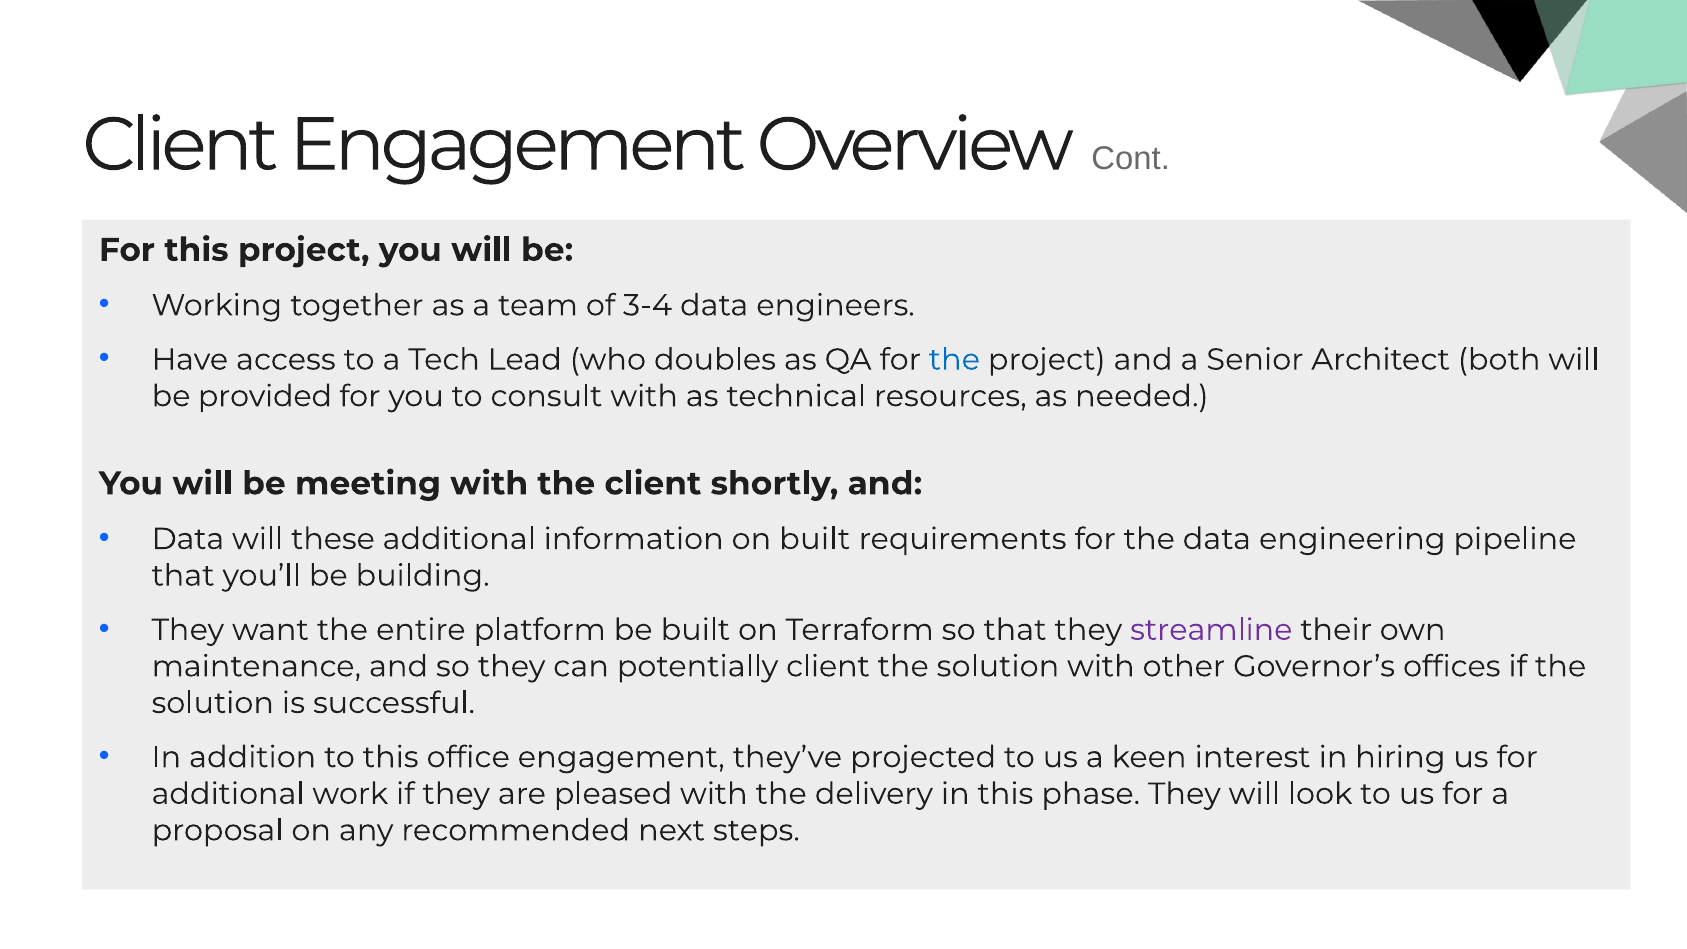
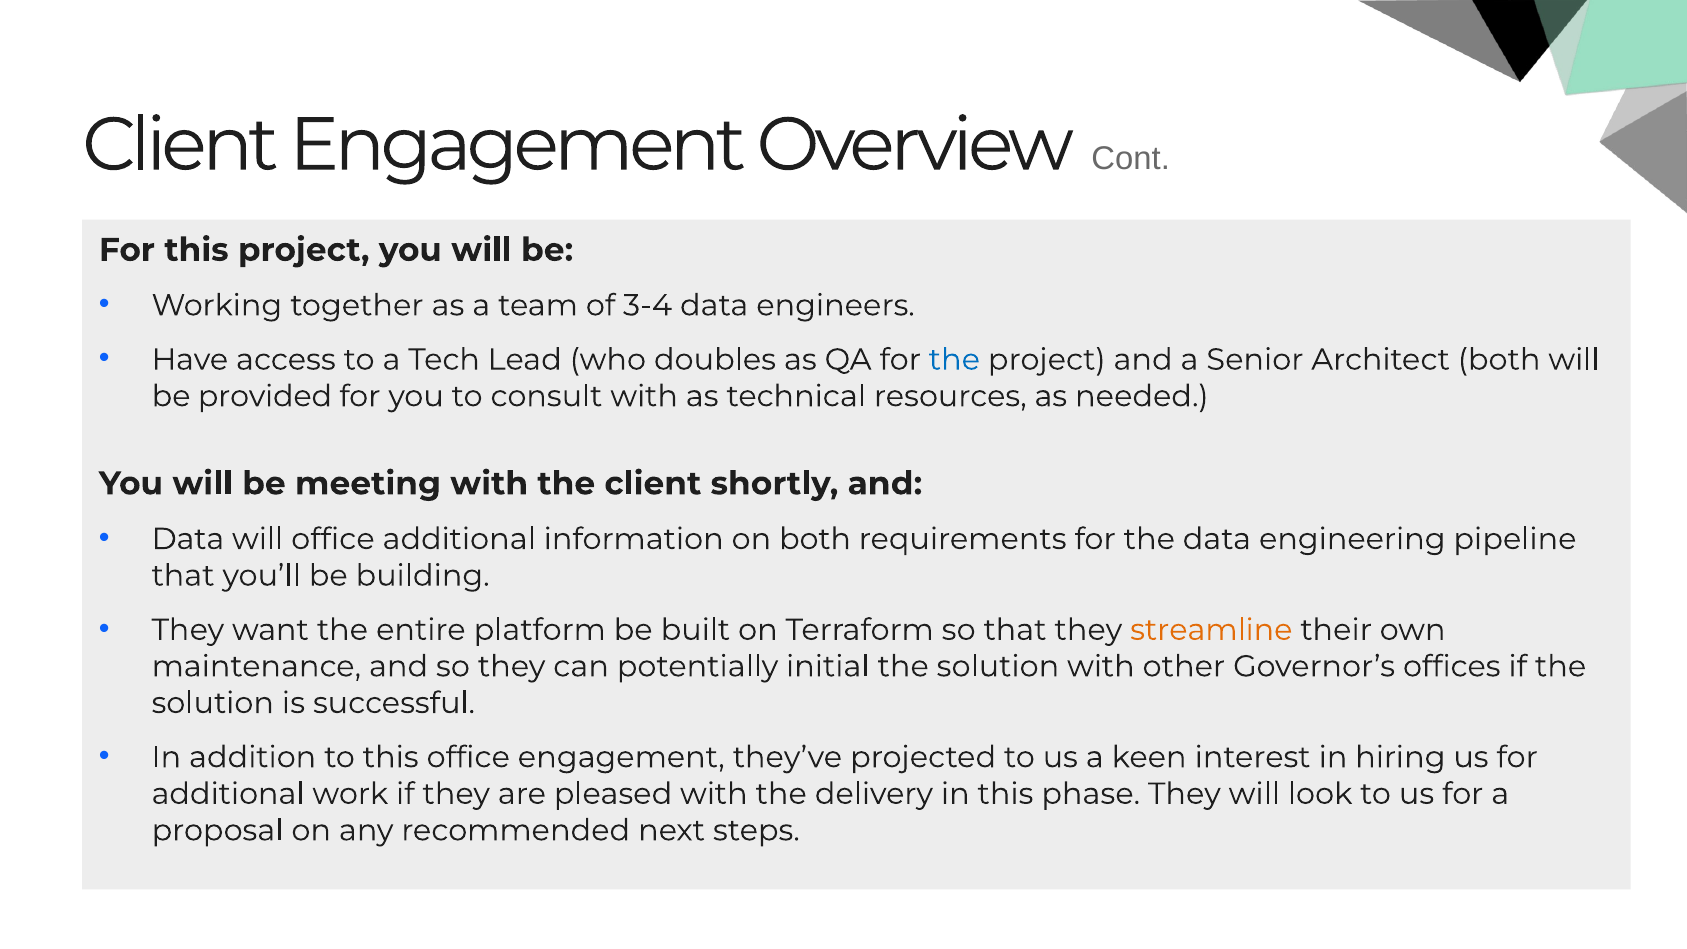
will these: these -> office (333, 539)
on built: built -> both (815, 539)
streamline colour: purple -> orange (1211, 630)
potentially client: client -> initial (828, 666)
